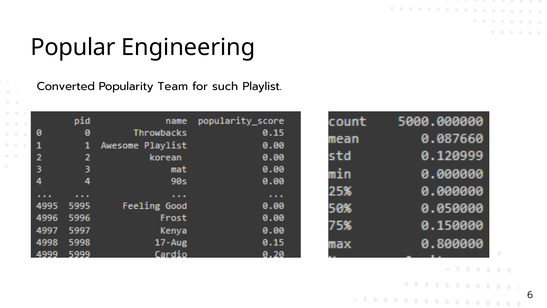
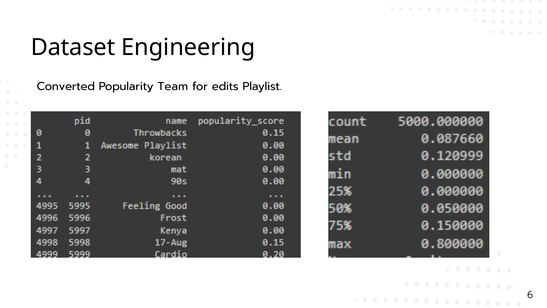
Popular: Popular -> Dataset (73, 47)
such: such -> edits (225, 86)
